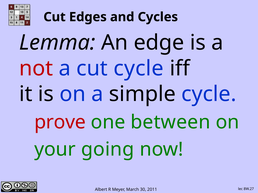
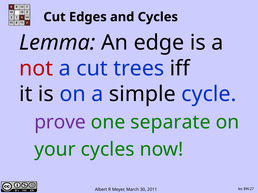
cut cycle: cycle -> trees (139, 69)
prove colour: red -> purple (60, 123)
between: between -> separate (170, 123)
your going: going -> cycles (108, 150)
